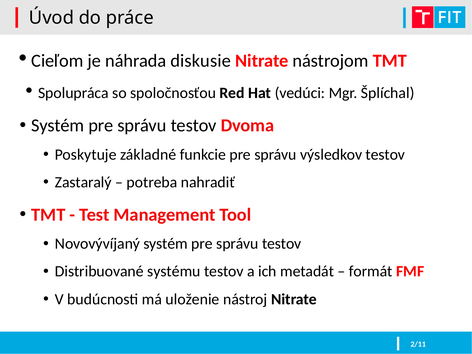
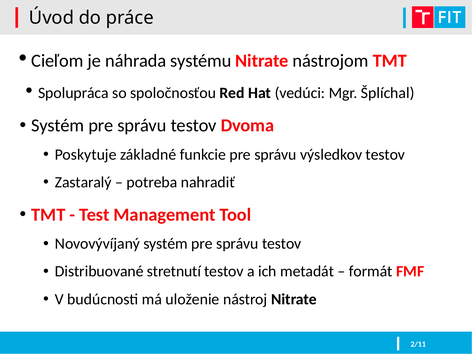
diskusie: diskusie -> systému (201, 61)
systému: systému -> stretnutí (174, 271)
